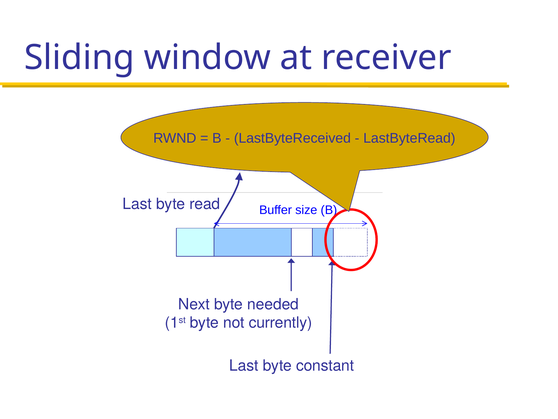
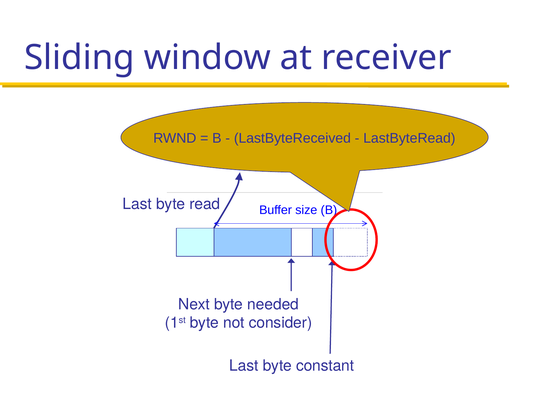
currently: currently -> consider (280, 322)
